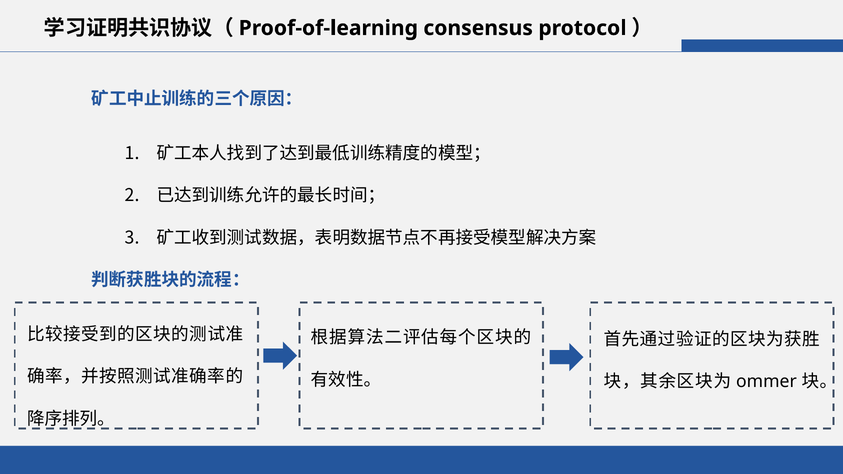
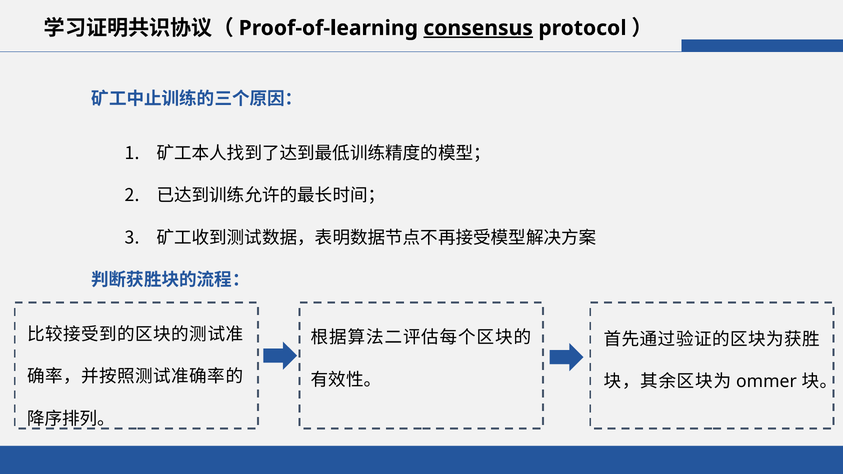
consensus underline: none -> present (478, 28)
